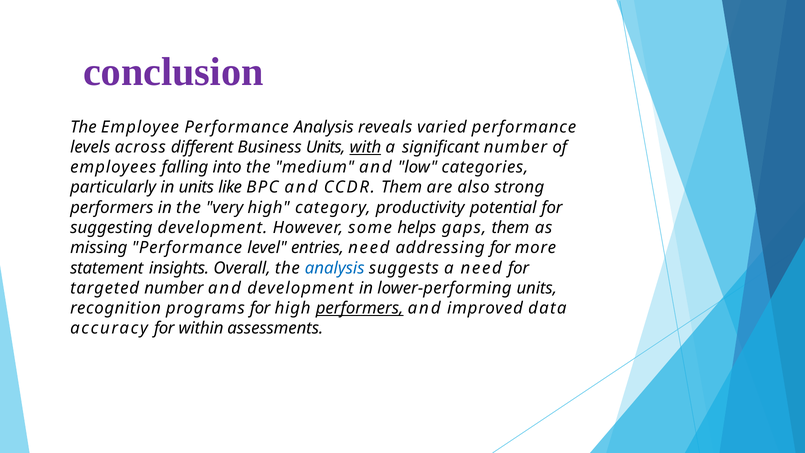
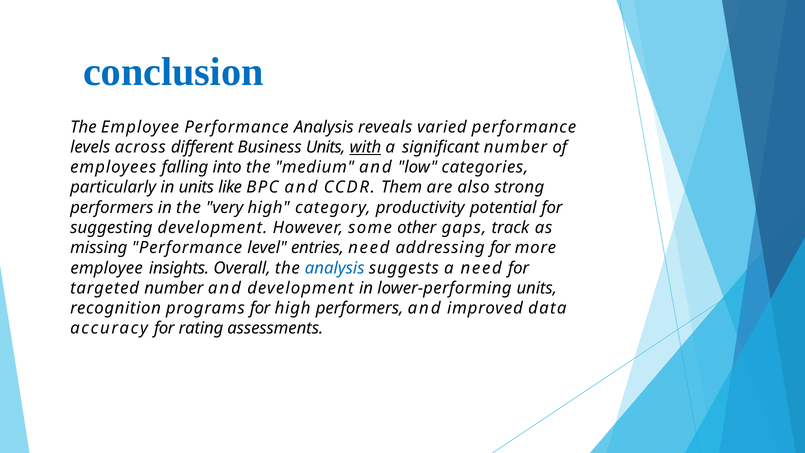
conclusion colour: purple -> blue (173, 72)
helps: helps -> other (417, 228)
gaps them: them -> track (510, 228)
statement: statement -> employee (107, 268)
performers underline: present -> none (360, 308)
within: within -> rating (201, 328)
